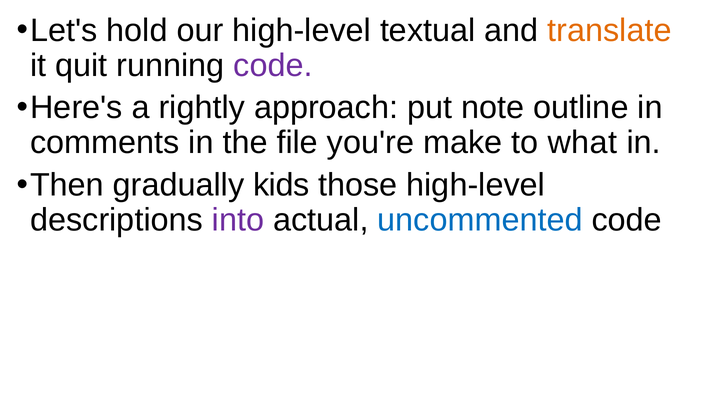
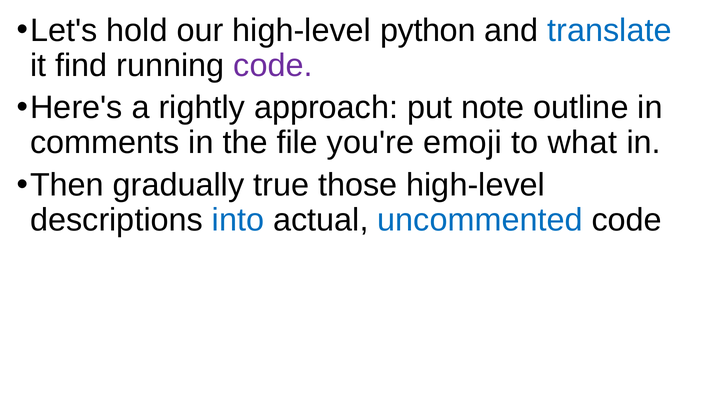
textual: textual -> python (428, 30)
translate colour: orange -> blue (610, 30)
quit: quit -> find (81, 65)
make: make -> emoji (463, 143)
kids: kids -> true (281, 185)
into colour: purple -> blue (238, 220)
